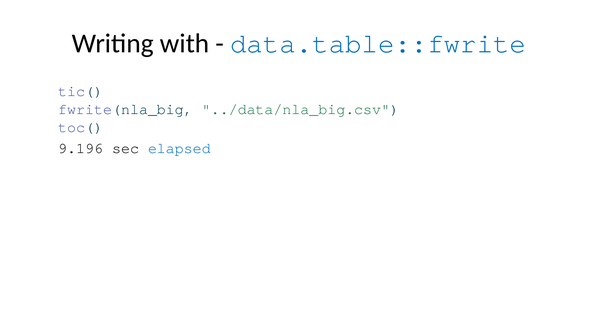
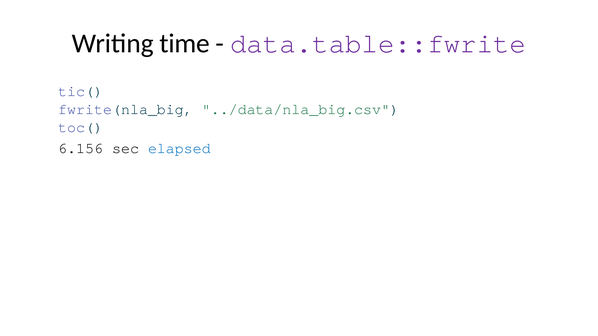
with: with -> time (185, 43)
data.table::fwrite colour: blue -> purple (378, 43)
9.196: 9.196 -> 6.156 (81, 148)
